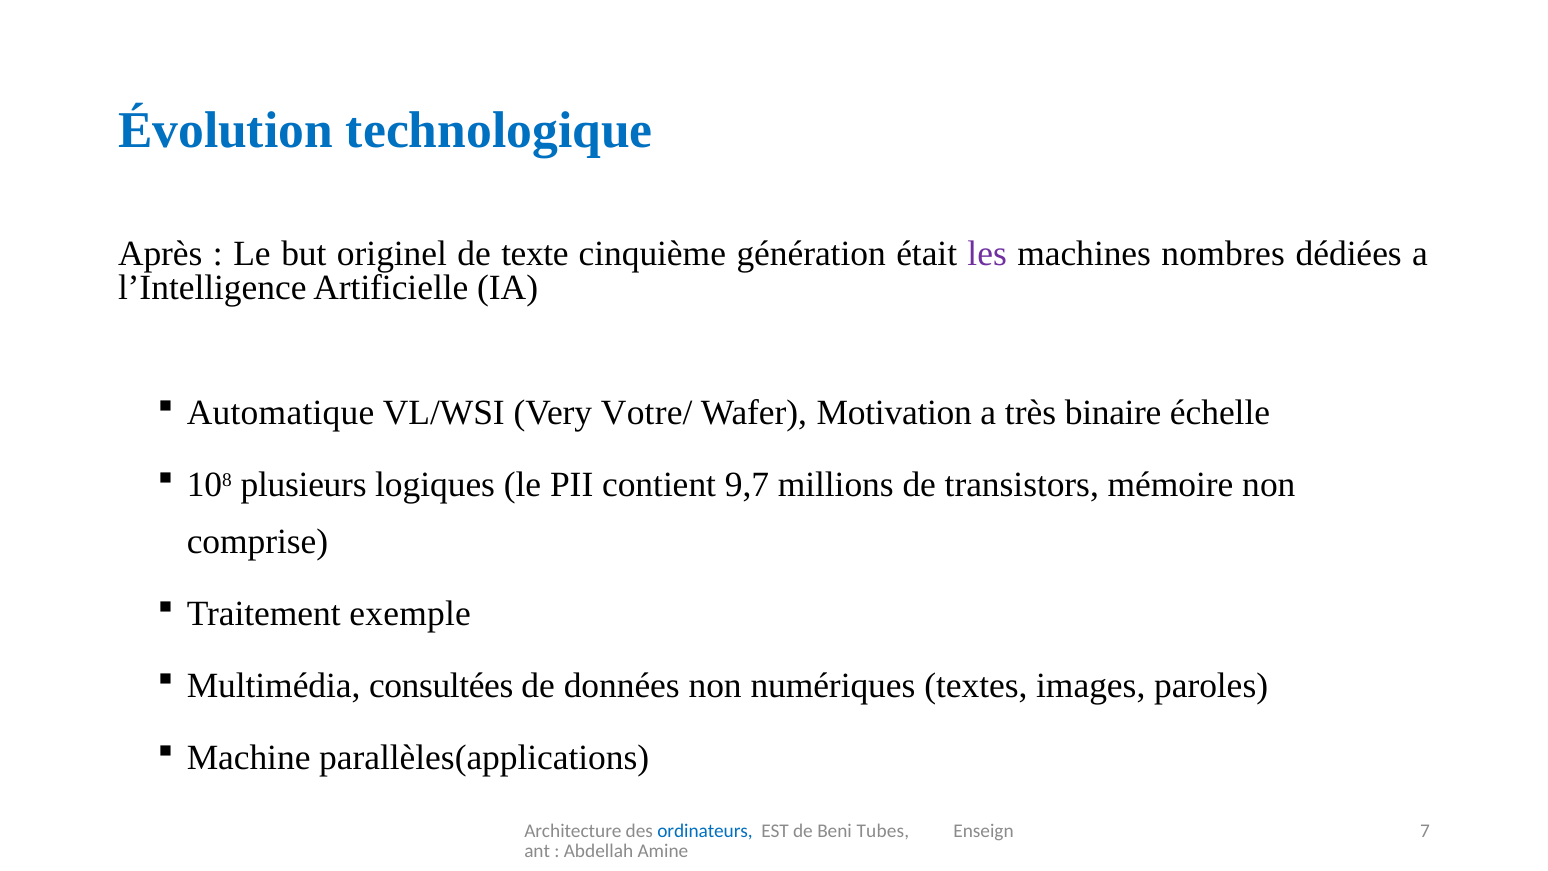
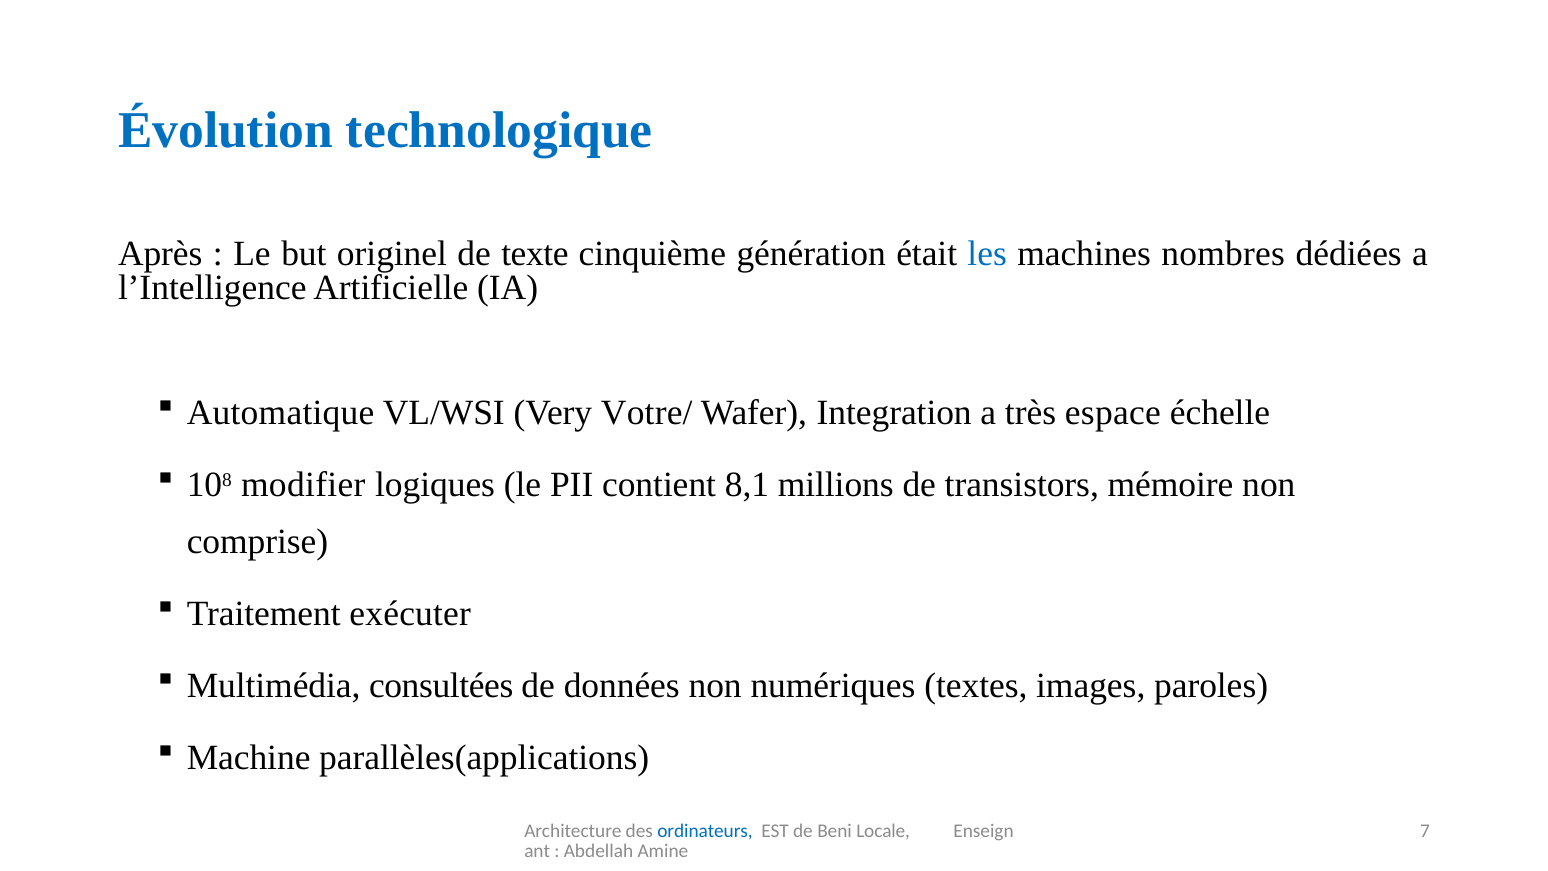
les colour: purple -> blue (987, 253)
Motivation: Motivation -> Integration (894, 412)
binaire: binaire -> espace (1113, 412)
plusieurs: plusieurs -> modifier (303, 484)
9,7: 9,7 -> 8,1 (747, 484)
exemple: exemple -> exécuter (410, 614)
Tubes: Tubes -> Locale (883, 831)
